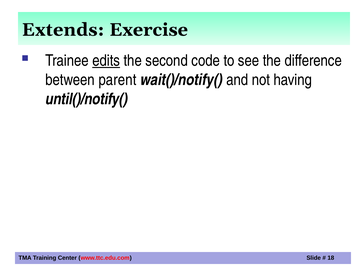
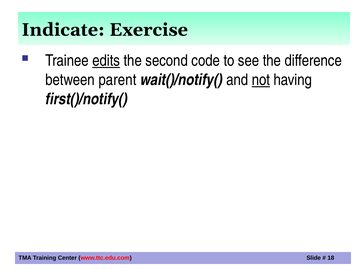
Extends: Extends -> Indicate (63, 30)
not underline: none -> present (261, 80)
until()/notify(: until()/notify( -> first()/notify( (86, 99)
